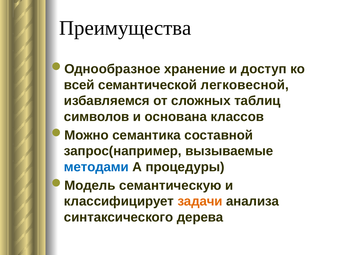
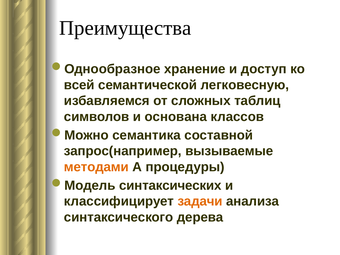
легковесной: легковесной -> легковесную (245, 85)
методами colour: blue -> orange (96, 167)
семантическую: семантическую -> синтаксических (170, 185)
